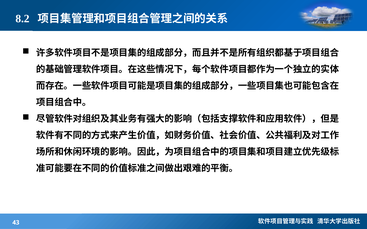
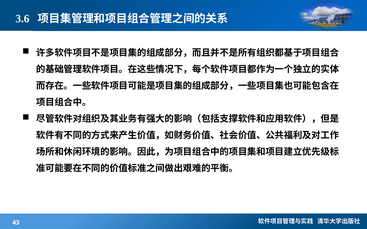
8.2: 8.2 -> 3.6 (22, 19)
